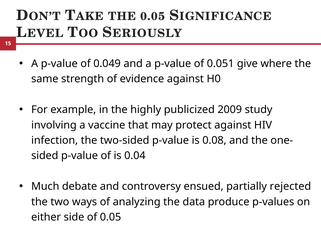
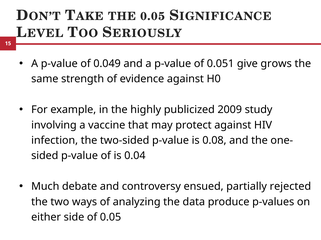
where: where -> grows (276, 64)
